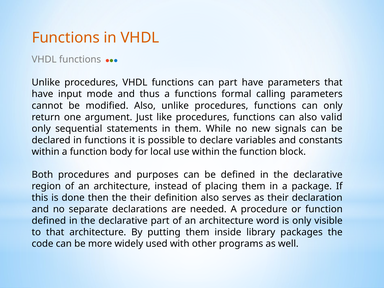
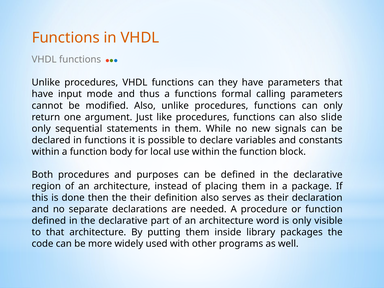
can part: part -> they (228, 83)
valid: valid -> slide (332, 117)
